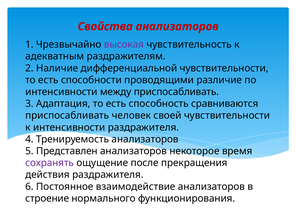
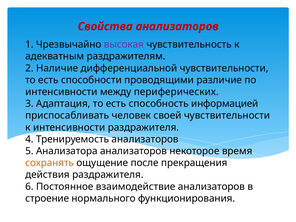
между приспосабливать: приспосабливать -> периферических (176, 92)
сравниваются: сравниваются -> информацией (225, 104)
Представлен: Представлен -> Анализатора (67, 151)
сохранять colour: purple -> orange (50, 163)
